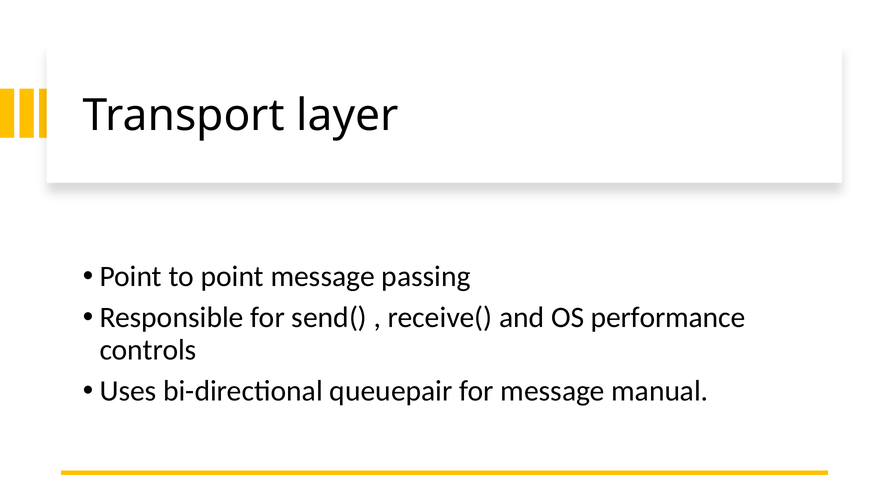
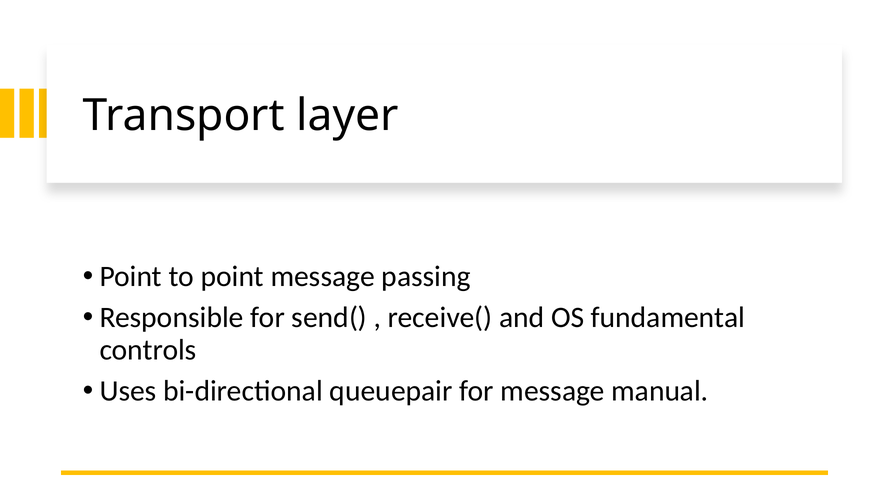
performance: performance -> fundamental (668, 318)
